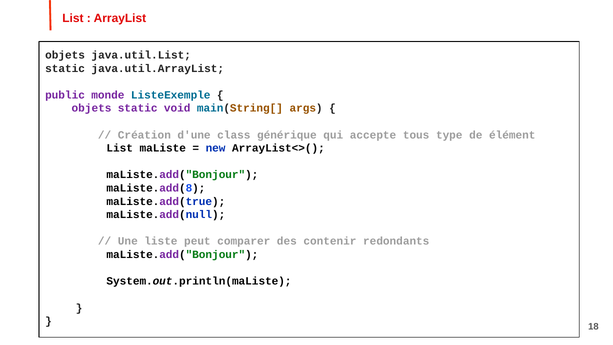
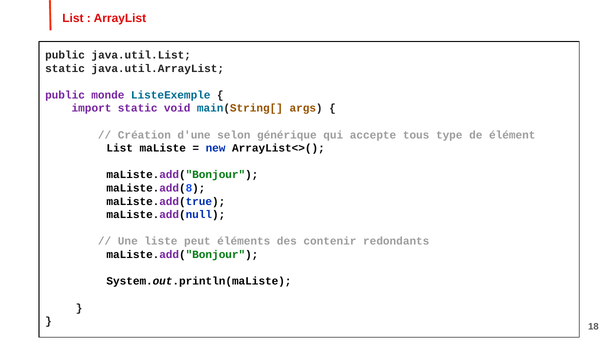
objets: objets -> public (65, 55)
objets: objets -> import (92, 108)
class: class -> selon (234, 135)
comparer: comparer -> éléments (244, 241)
